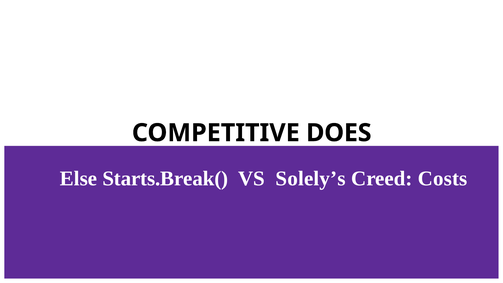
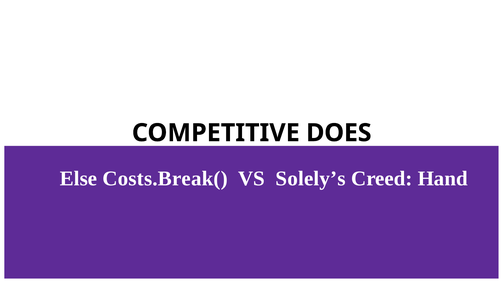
Starts.Break(: Starts.Break( -> Costs.Break( (165, 179)
Costs: Costs -> Hand (443, 179)
